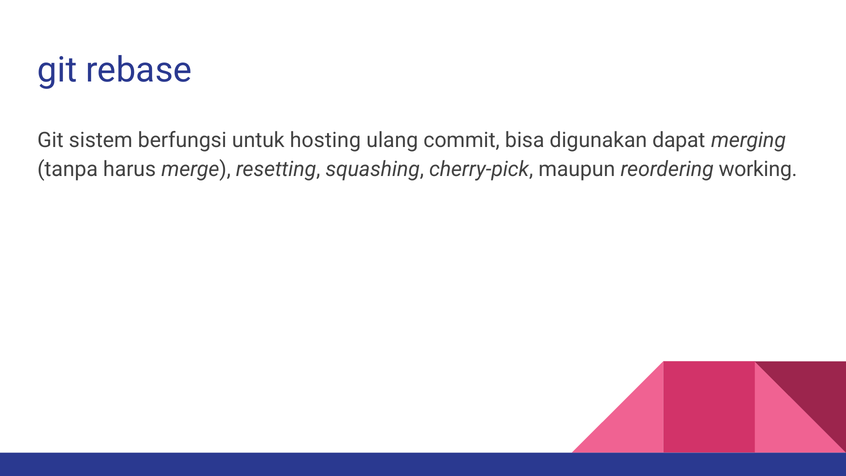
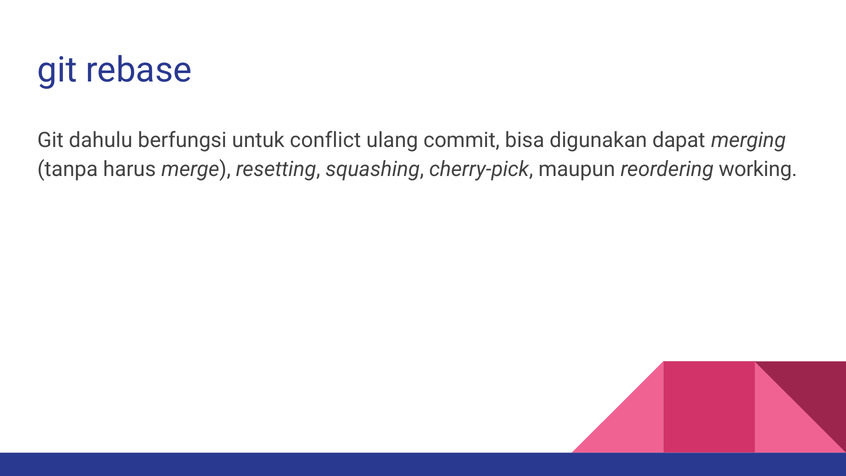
sistem: sistem -> dahulu (101, 140)
hosting: hosting -> conflict (325, 140)
